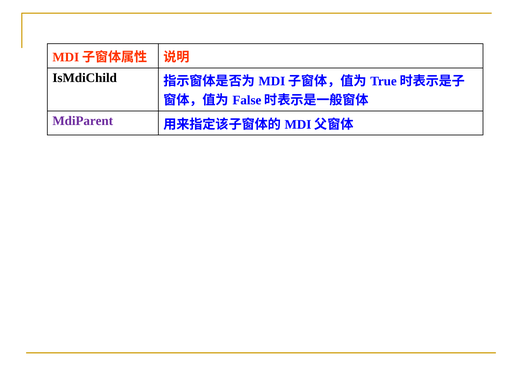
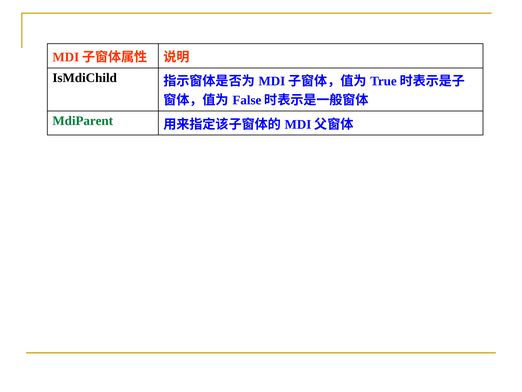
MdiParent colour: purple -> green (83, 121)
